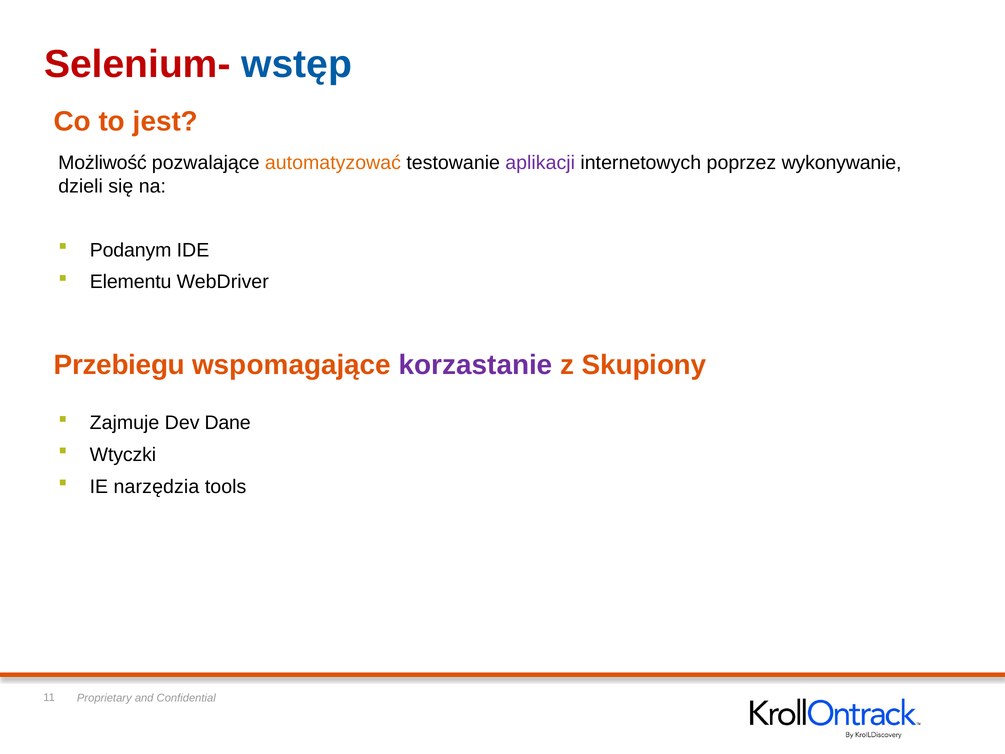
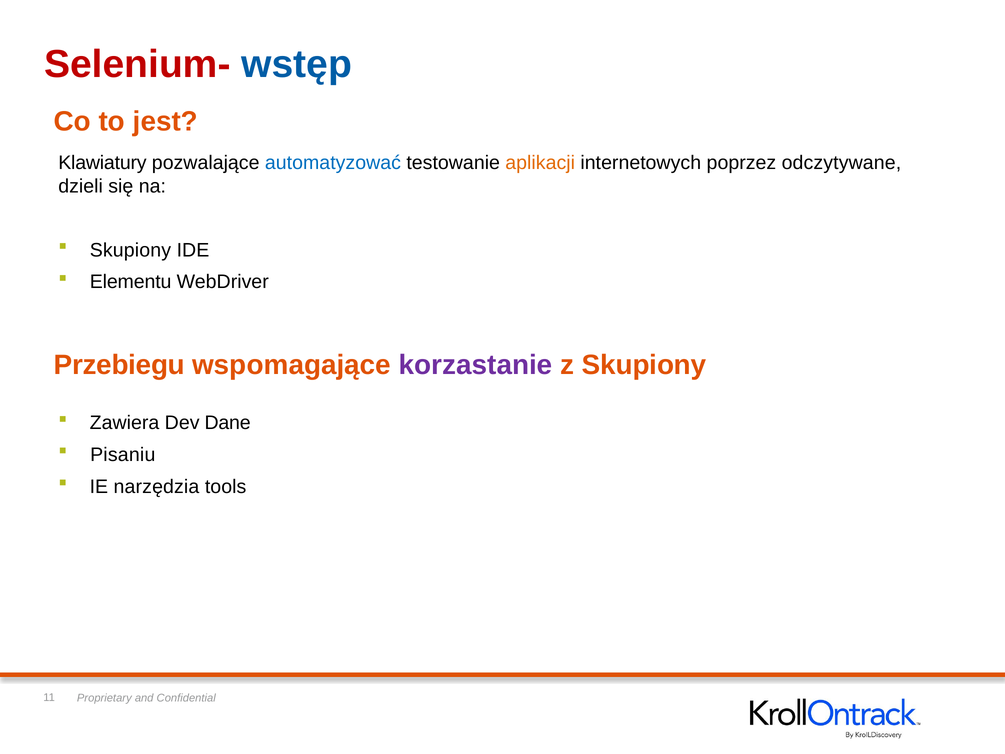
Możliwość: Możliwość -> Klawiatury (102, 163)
automatyzować colour: orange -> blue (333, 163)
aplikacji colour: purple -> orange (540, 163)
wykonywanie: wykonywanie -> odczytywane (841, 163)
Podanym: Podanym -> Skupiony (130, 250)
Zajmuje: Zajmuje -> Zawiera (125, 423)
Wtyczki: Wtyczki -> Pisaniu (123, 455)
